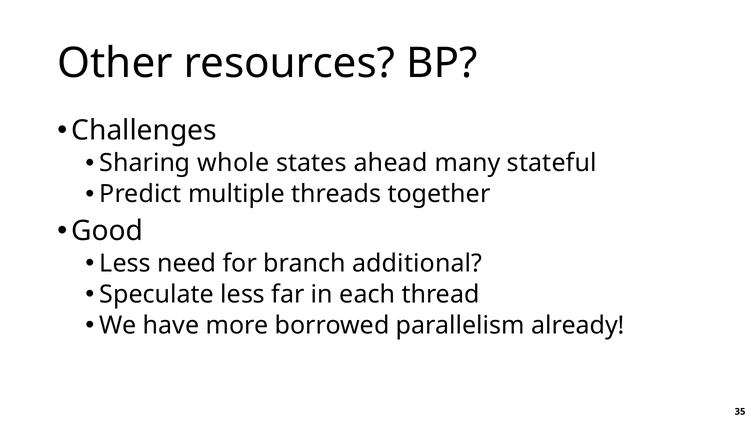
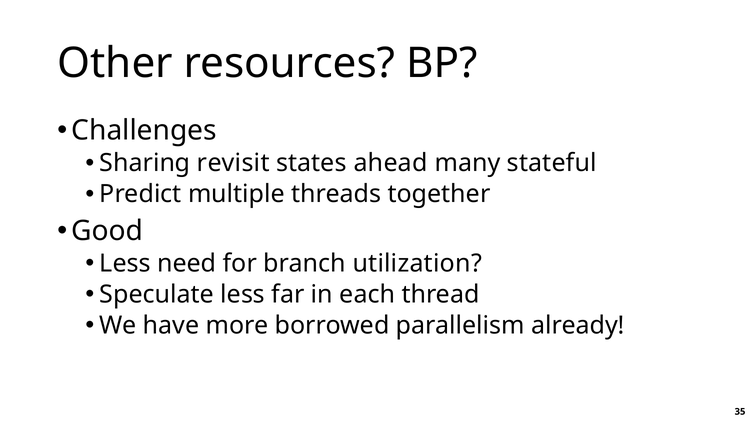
whole: whole -> revisit (233, 163)
additional: additional -> utilization (417, 263)
